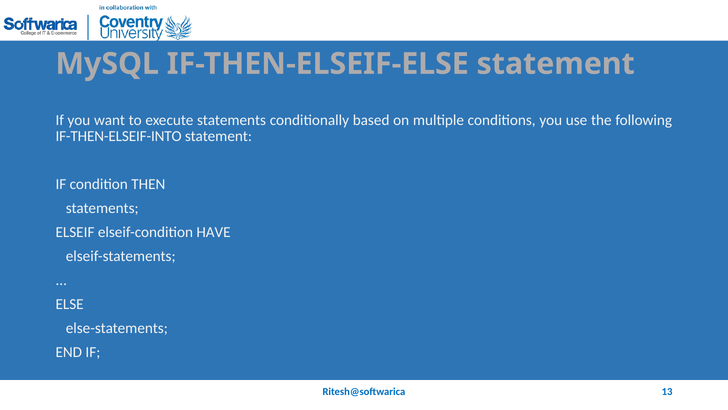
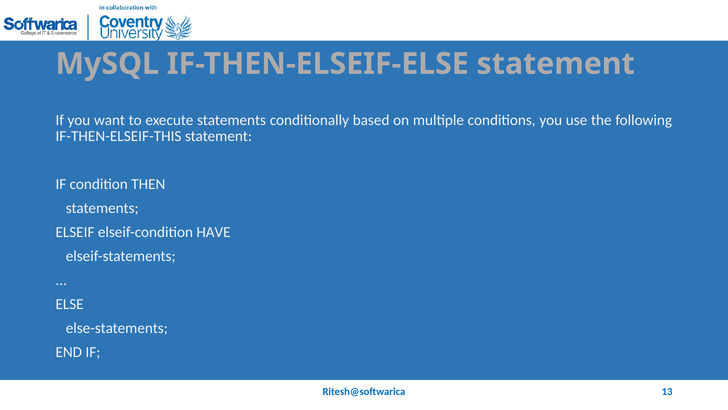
IF-THEN-ELSEIF-INTO: IF-THEN-ELSEIF-INTO -> IF-THEN-ELSEIF-THIS (118, 136)
